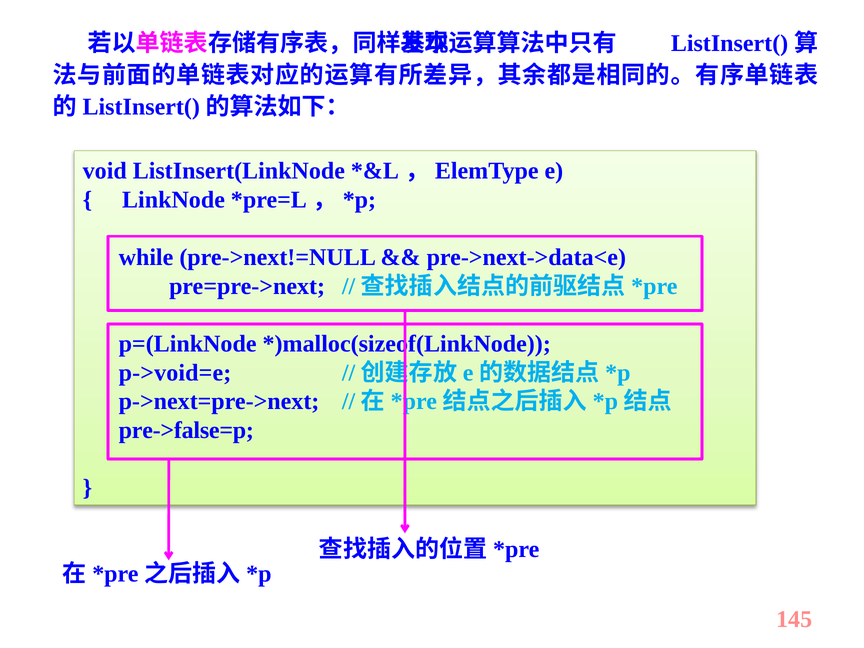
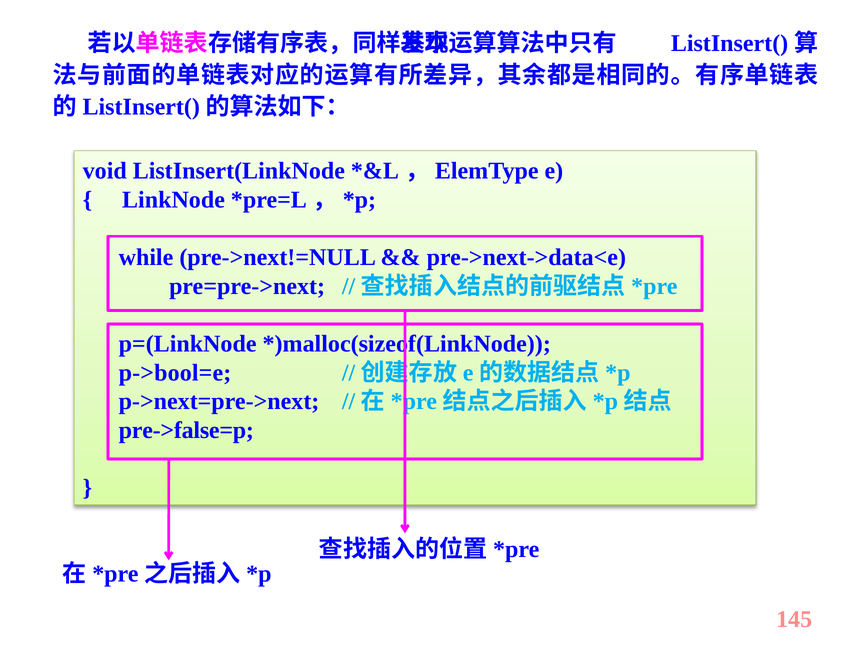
p->void=e: p->void=e -> p->bool=e (175, 373)
